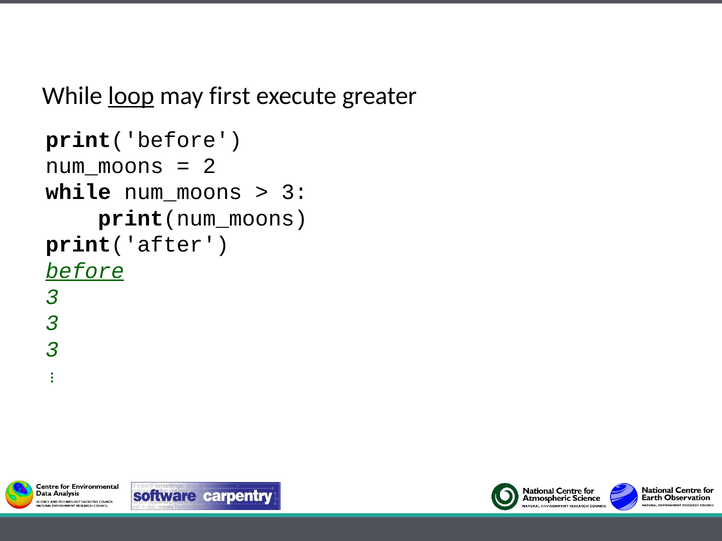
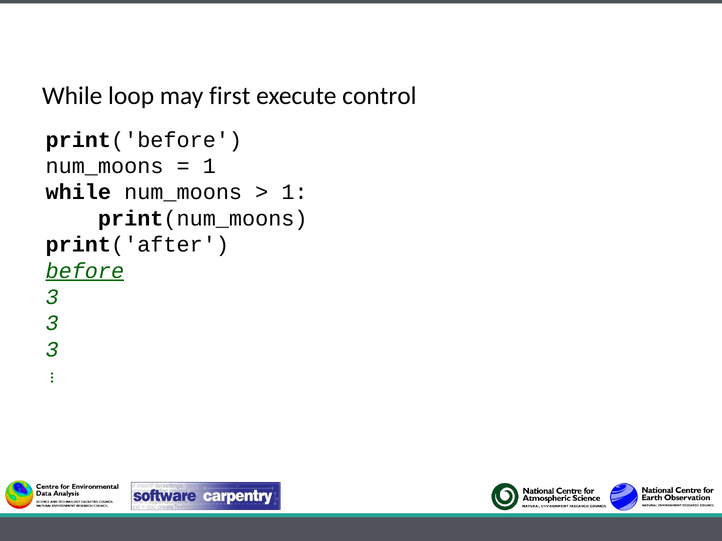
loop underline: present -> none (131, 96)
greater: greater -> control (379, 96)
2: 2 -> 1 (209, 166)
3: 3 -> 1 (294, 192)
